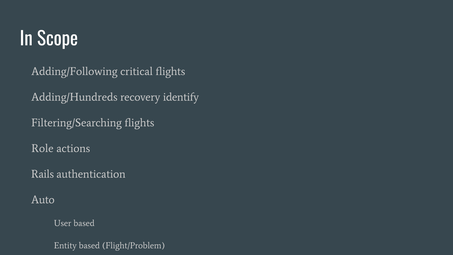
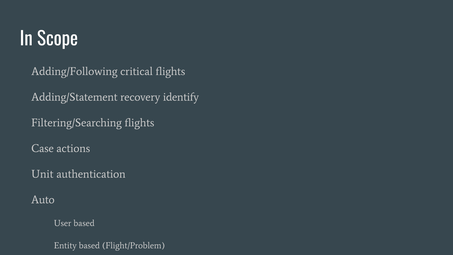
Adding/Hundreds: Adding/Hundreds -> Adding/Statement (74, 97)
Role: Role -> Case (43, 148)
Rails: Rails -> Unit (42, 174)
